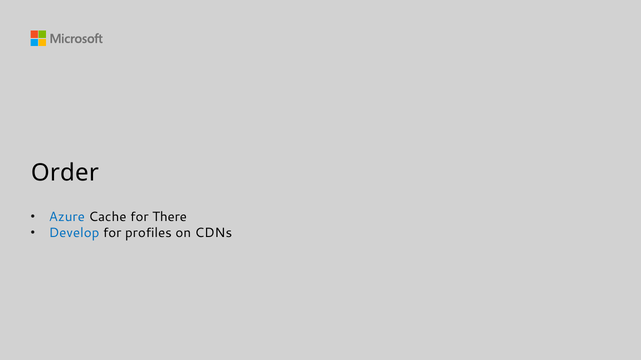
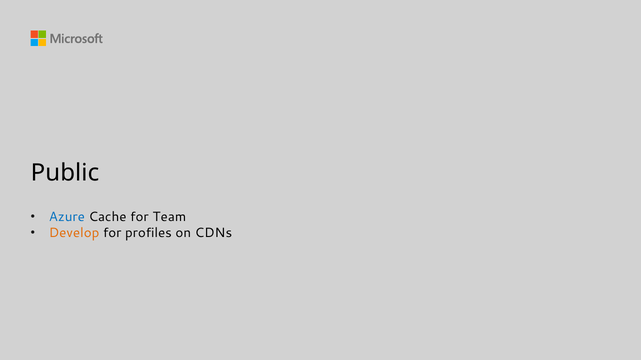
Order: Order -> Public (65, 173)
There: There -> Team (169, 217)
Develop colour: blue -> orange (74, 233)
